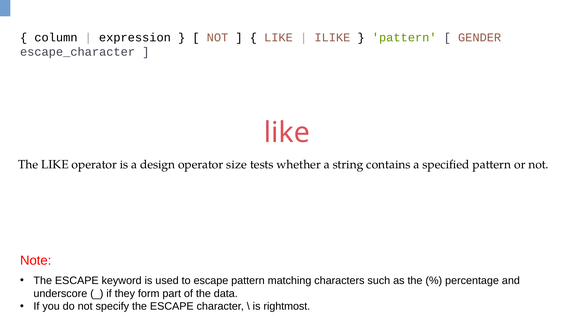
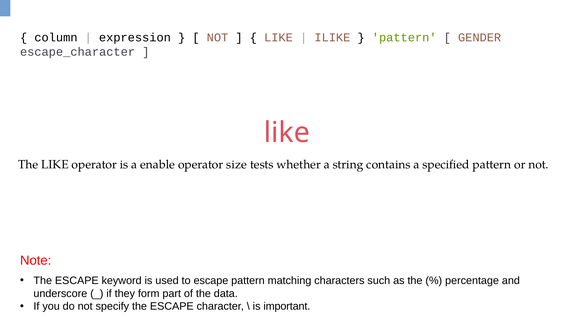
design: design -> enable (158, 164)
rightmost: rightmost -> important (287, 306)
